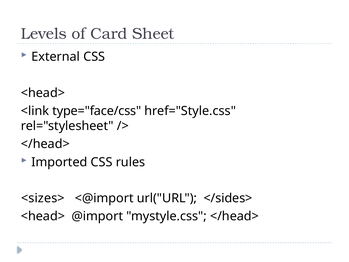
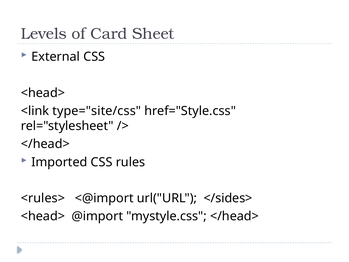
type="face/css: type="face/css -> type="site/css (97, 111)
<sizes>: <sizes> -> <rules> (43, 198)
